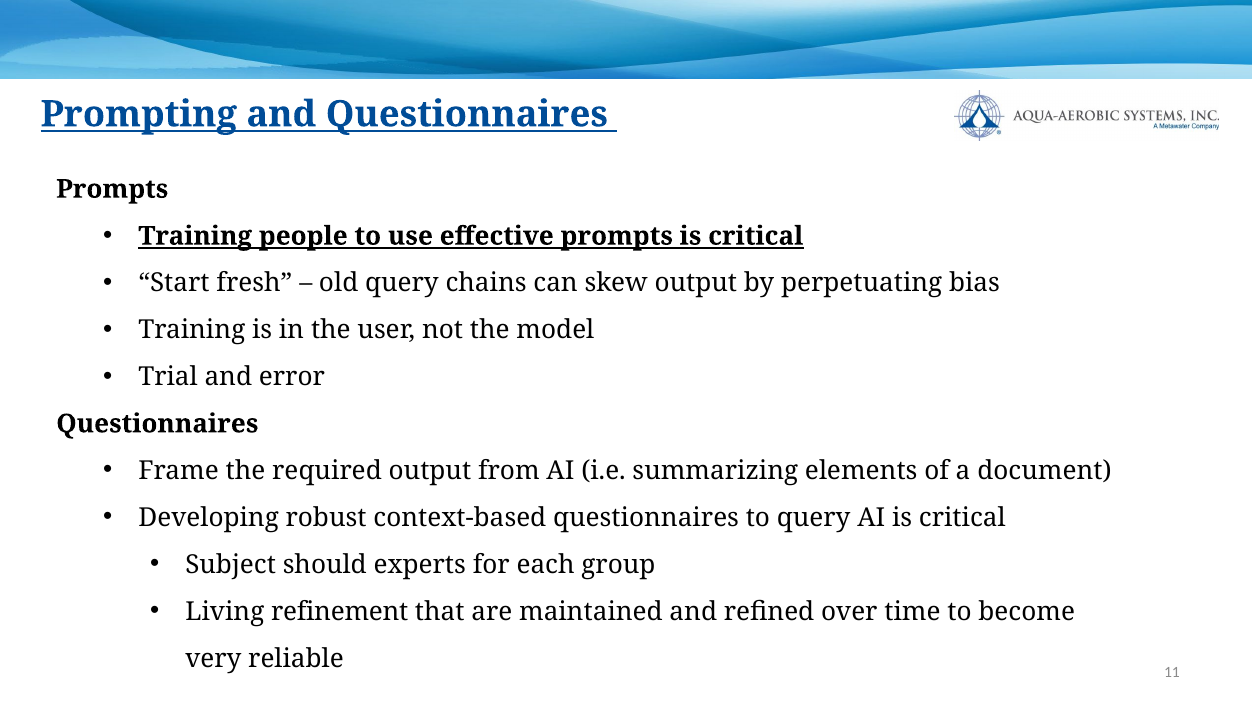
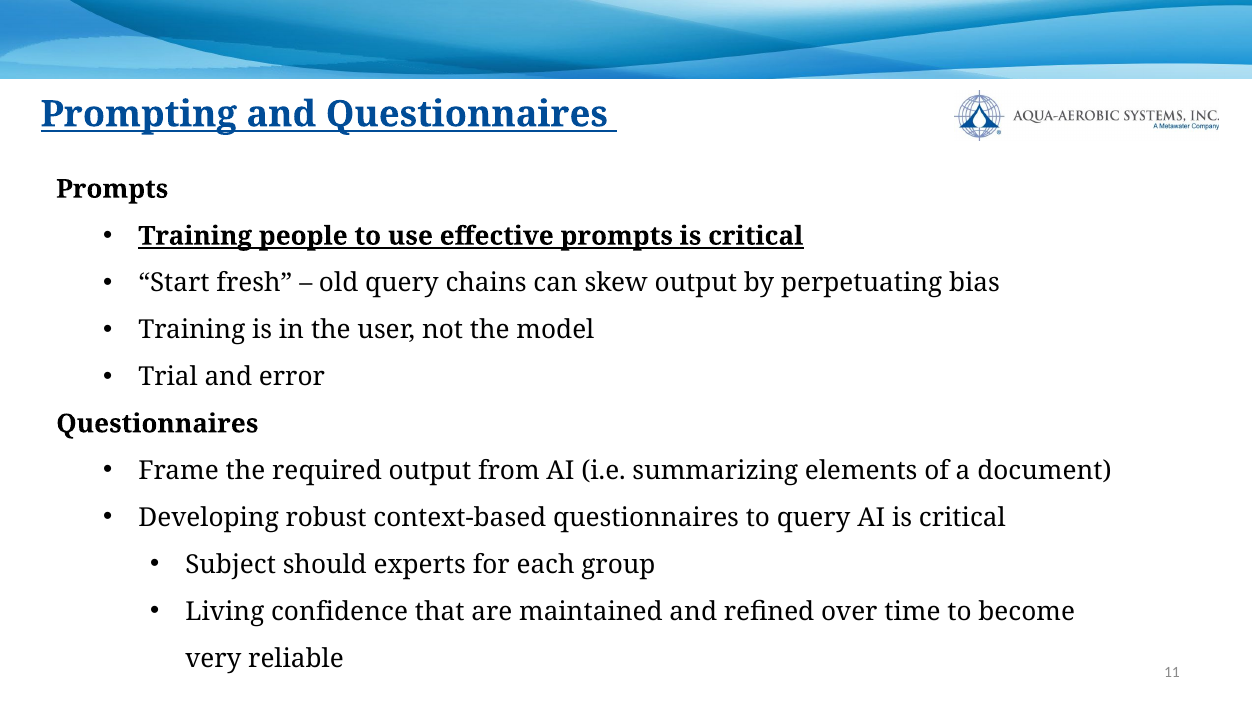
refinement: refinement -> confidence (340, 612)
